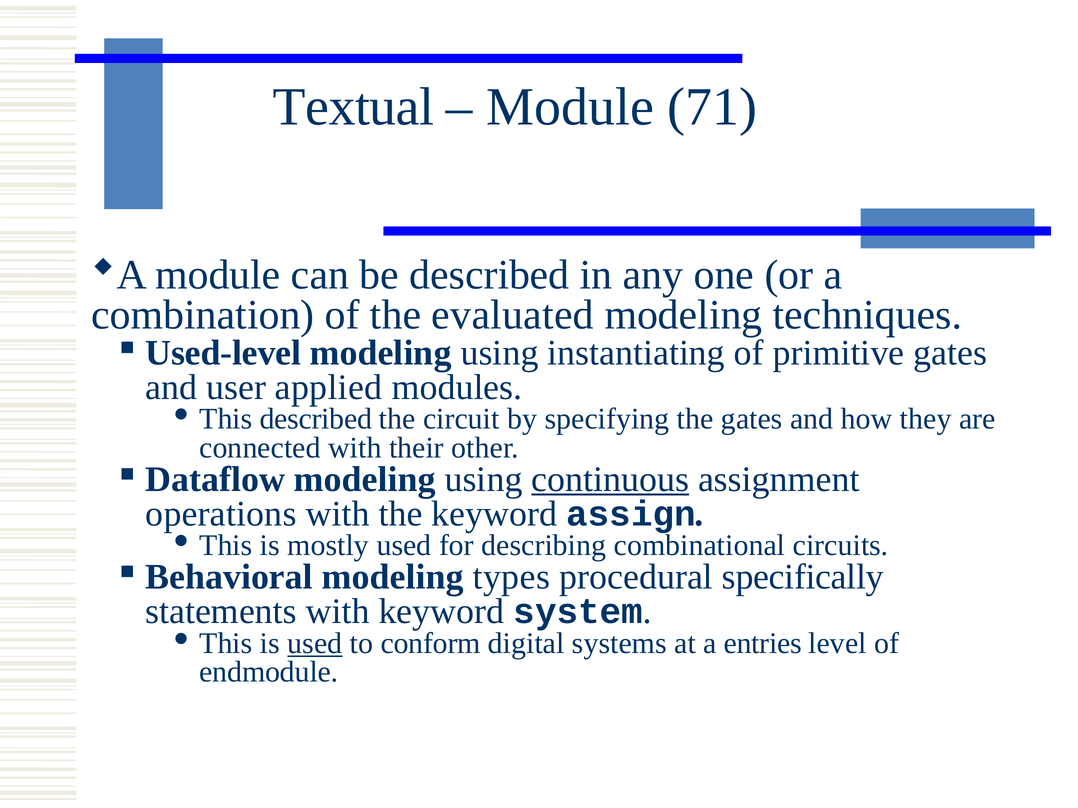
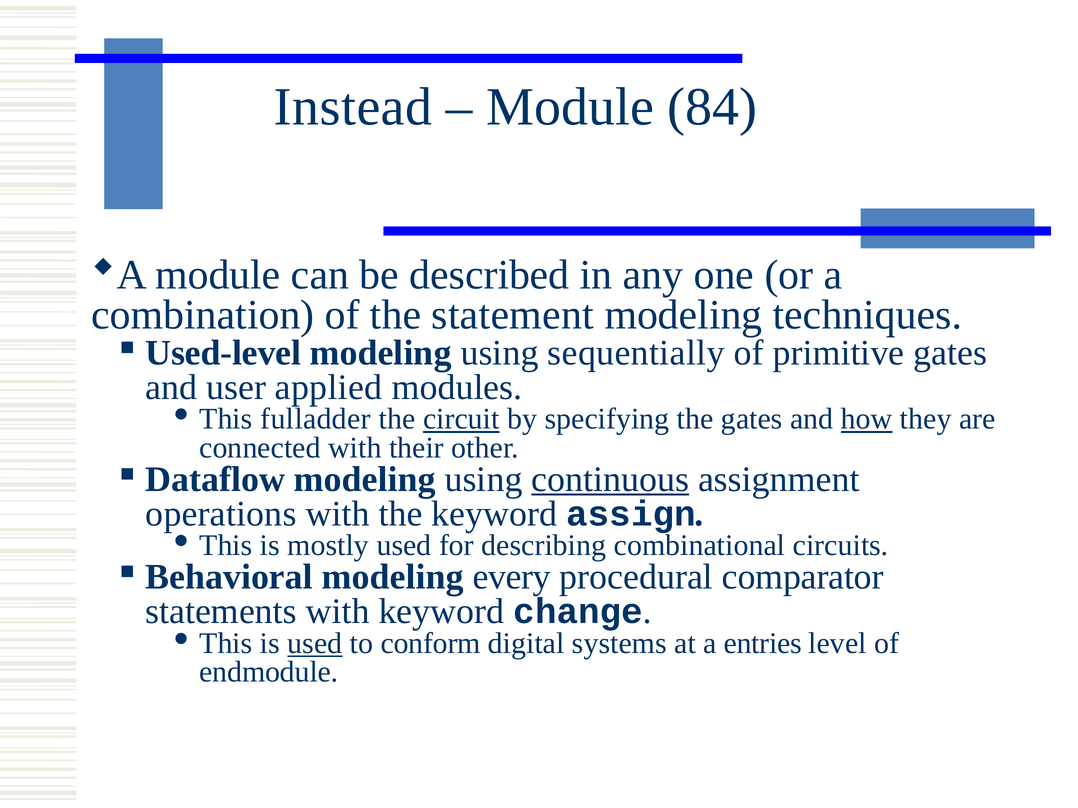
Textual: Textual -> Instead (353, 107)
71: 71 -> 84 (712, 107)
evaluated: evaluated -> statement (513, 315)
instantiating: instantiating -> sequentially (636, 353)
This described: described -> fulladder (316, 419)
circuit underline: none -> present (461, 419)
how underline: none -> present (867, 419)
types: types -> every (512, 577)
specifically: specifically -> comparator (803, 577)
system: system -> change (578, 612)
